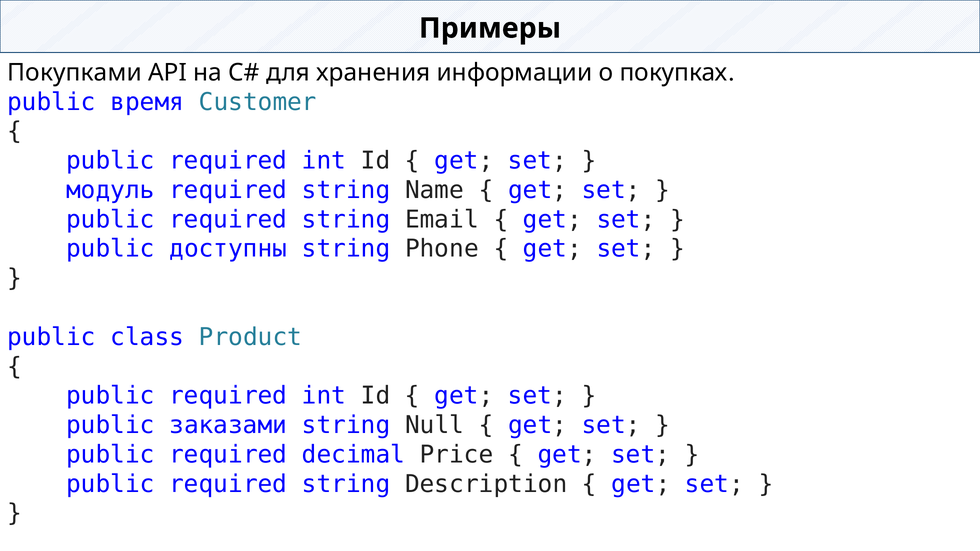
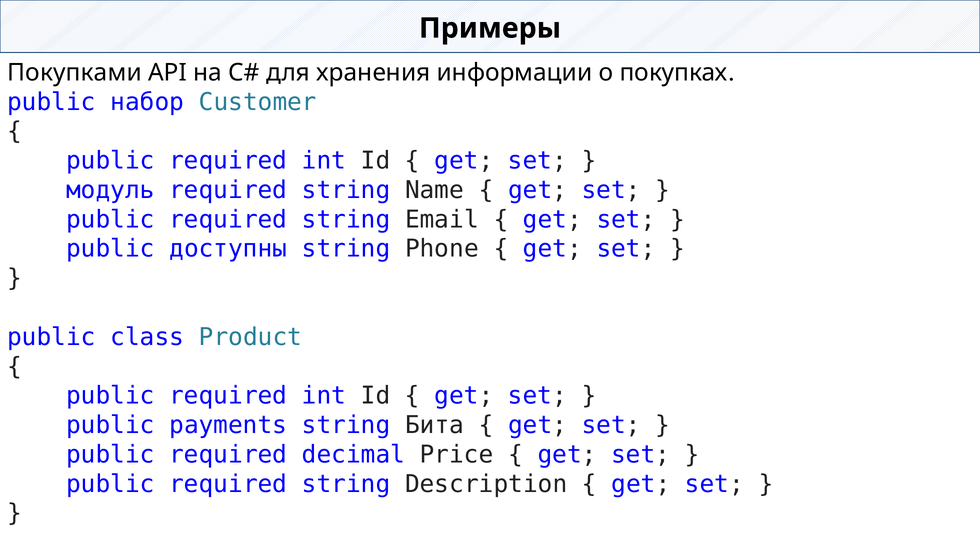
время: время -> набор (147, 102)
заказами: заказами -> payments (228, 425)
Null: Null -> Бита (435, 425)
